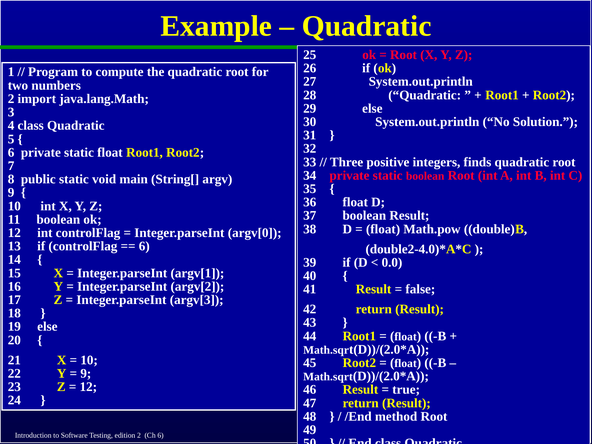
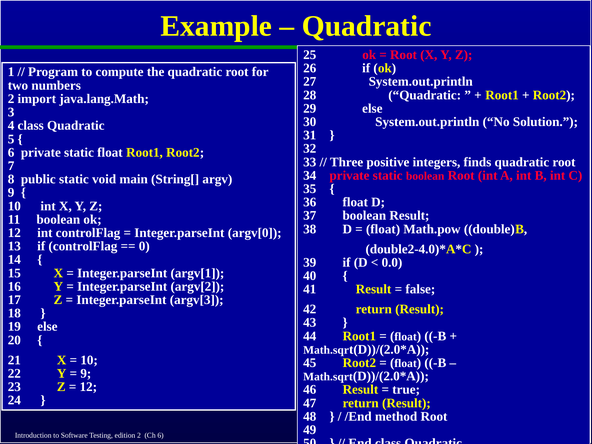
6: 6 -> 0 (144, 246)
